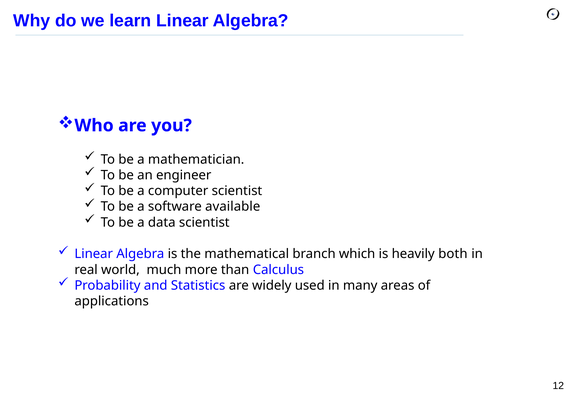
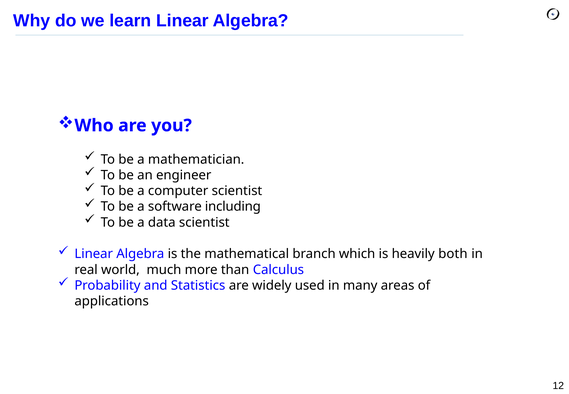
available: available -> including (233, 207)
